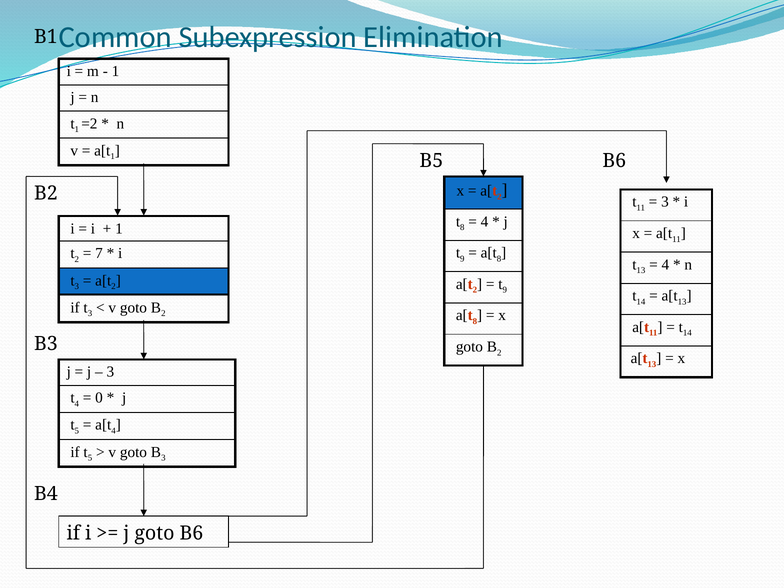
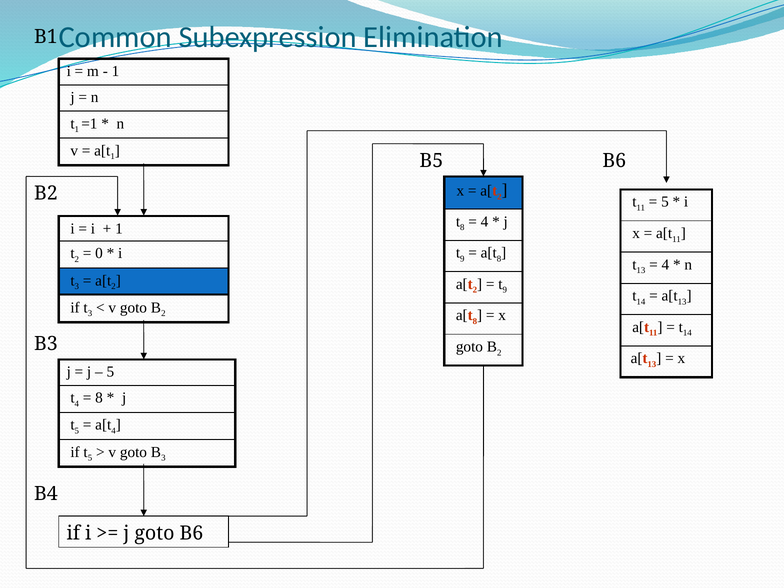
=2: =2 -> =1 (89, 123)
3: 3 -> 5 (665, 202)
7: 7 -> 0 (99, 253)
3: 3 -> 5 (110, 372)
0: 0 -> 8 (99, 398)
